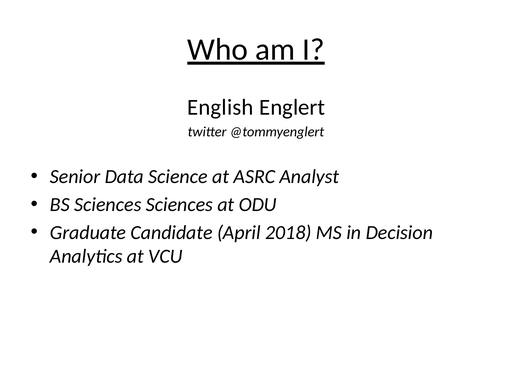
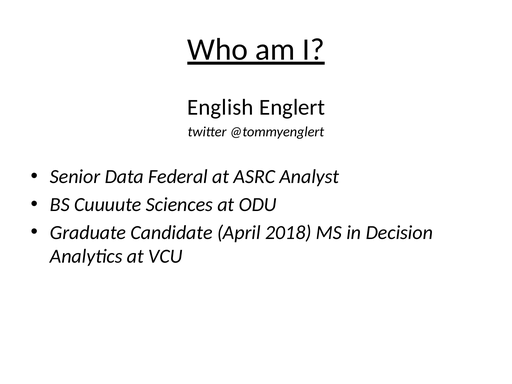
Science: Science -> Federal (178, 177)
BS Sciences: Sciences -> Cuuuute (108, 205)
